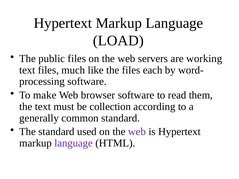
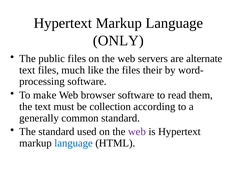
LOAD: LOAD -> ONLY (118, 41)
working: working -> alternate (204, 59)
each: each -> their (153, 70)
language colour: purple -> blue (74, 143)
